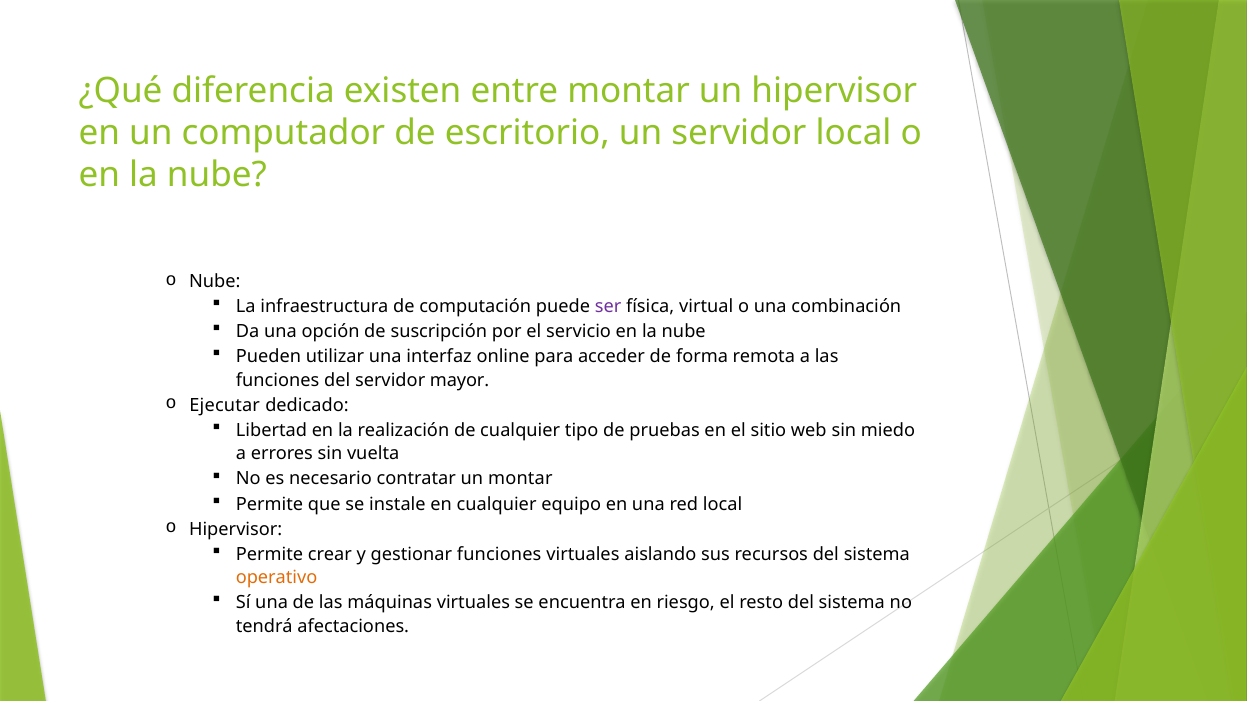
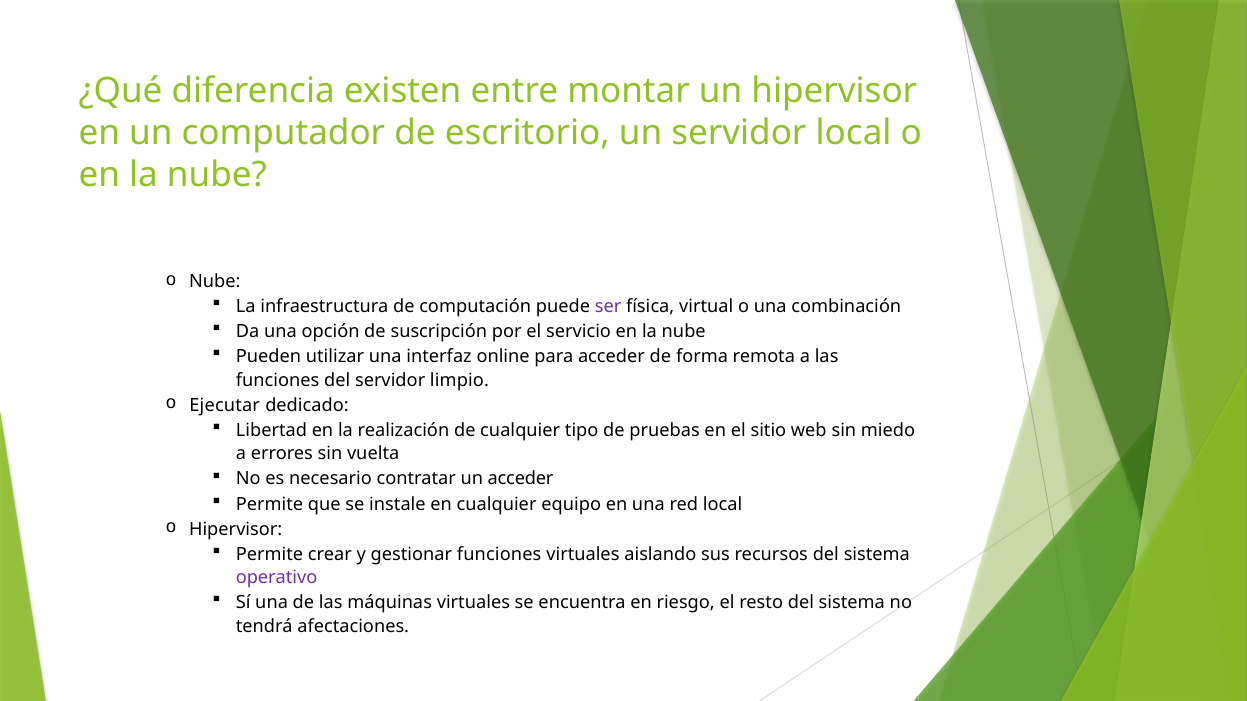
mayor: mayor -> limpio (459, 381)
un montar: montar -> acceder (521, 479)
operativo colour: orange -> purple (277, 578)
